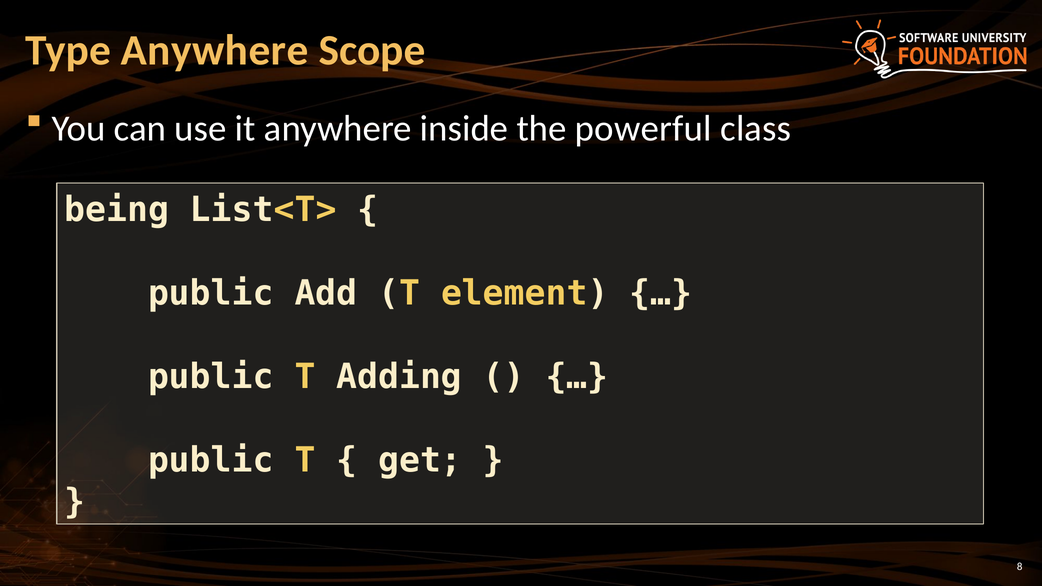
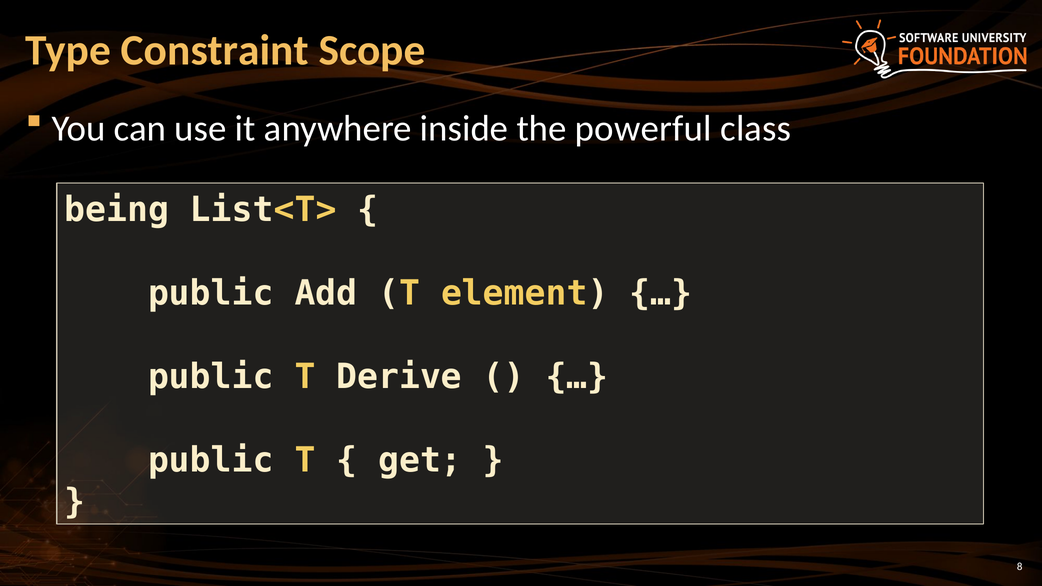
Type Anywhere: Anywhere -> Constraint (215, 51)
Adding: Adding -> Derive (399, 377)
